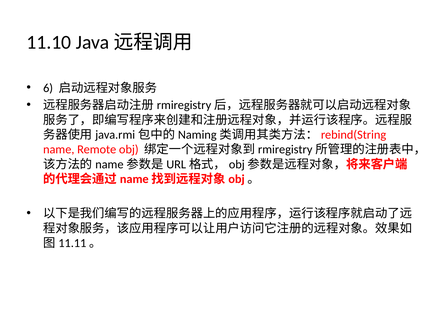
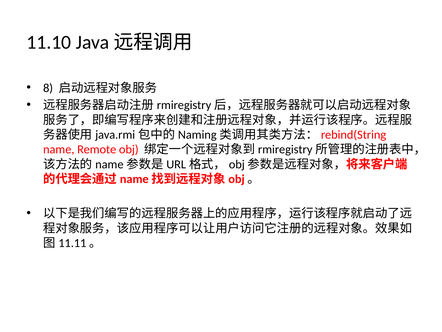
6: 6 -> 8 (48, 88)
